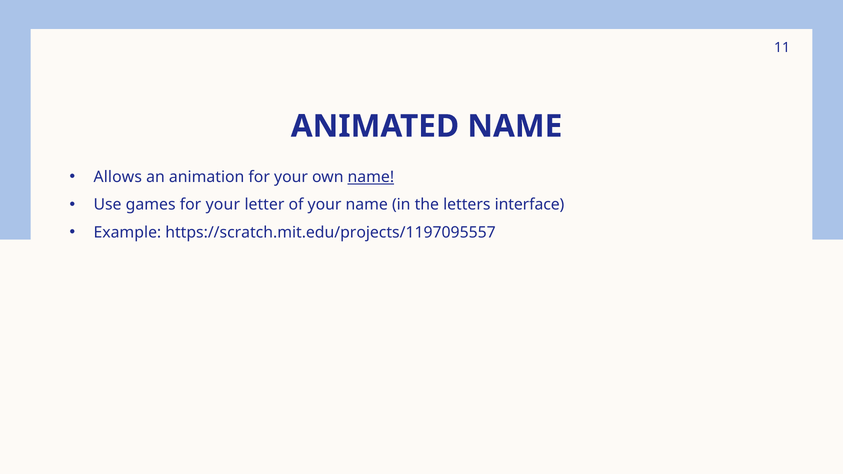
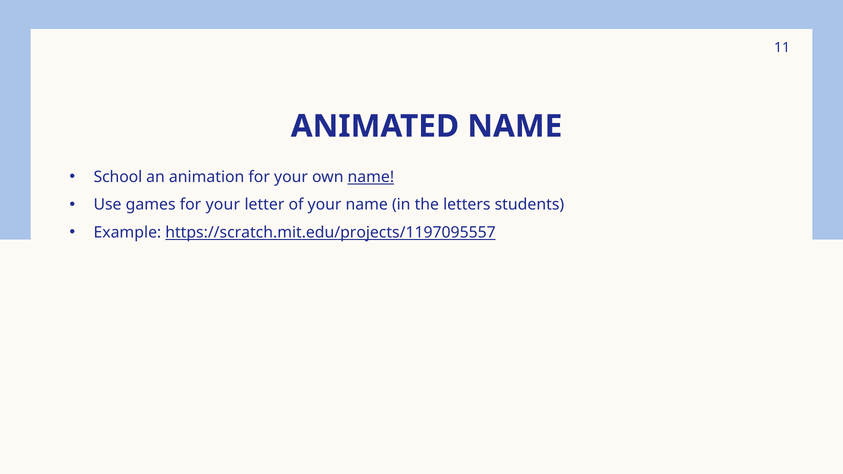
Allows: Allows -> School (118, 177)
interface: interface -> students (529, 205)
https://scratch.mit.edu/projects/1197095557 underline: none -> present (331, 233)
